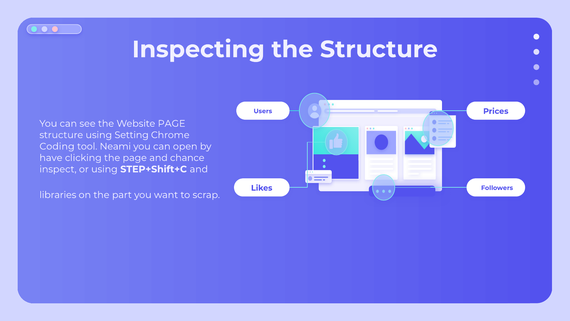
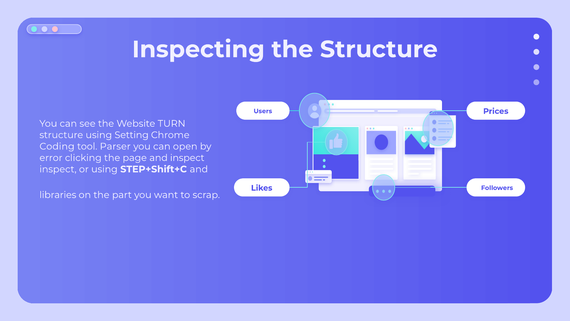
Website PAGE: PAGE -> TURN (172, 123)
Neami: Neami -> Parser (115, 146)
have: have -> error (51, 158)
and chance: chance -> inspect (187, 158)
